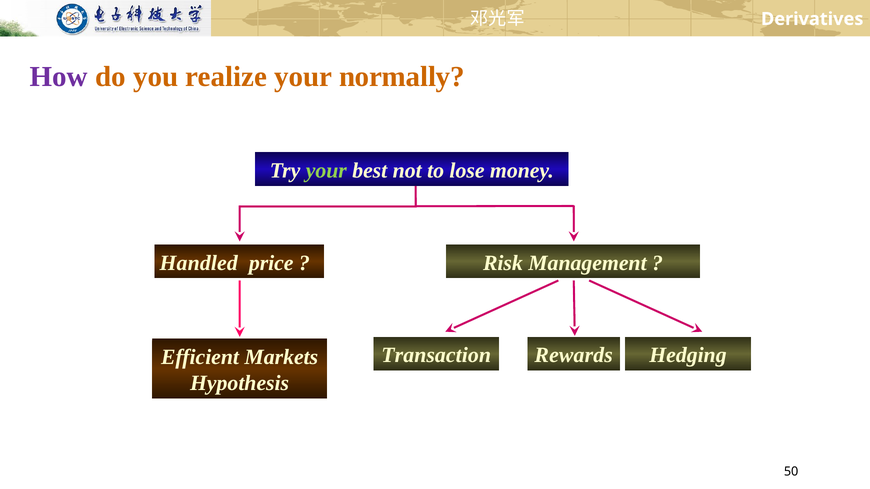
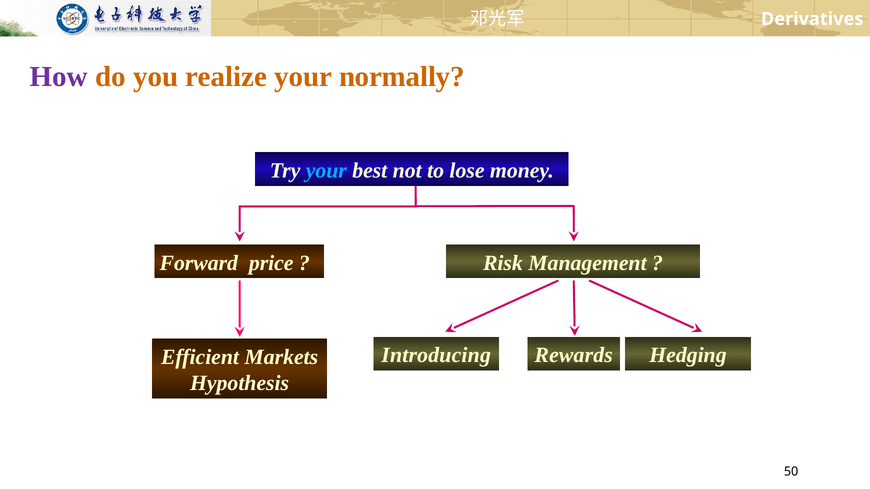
your colour: light green -> light blue (326, 171)
Handled: Handled -> Forward (199, 263)
Transaction: Transaction -> Introducing (436, 355)
